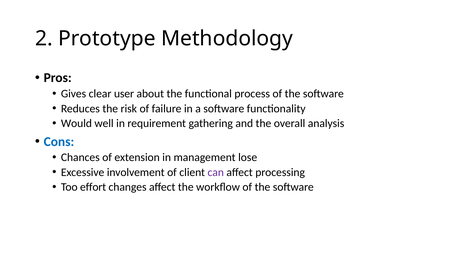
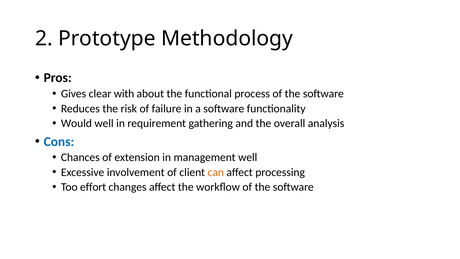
user: user -> with (124, 94)
management lose: lose -> well (248, 157)
can colour: purple -> orange (216, 172)
